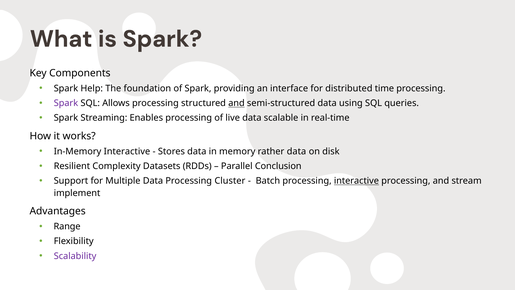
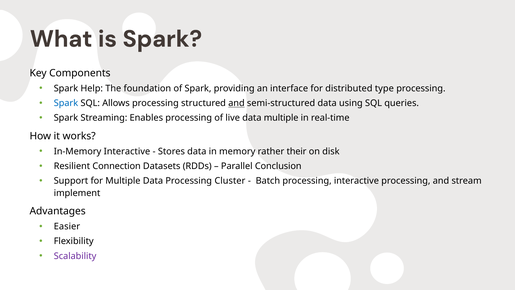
time: time -> type (384, 88)
Spark colour: purple -> blue (66, 103)
data scalable: scalable -> multiple (281, 118)
rather data: data -> their (297, 151)
Complexity: Complexity -> Connection (117, 166)
interactive underline: present -> none (356, 181)
Range: Range -> Easier (67, 226)
